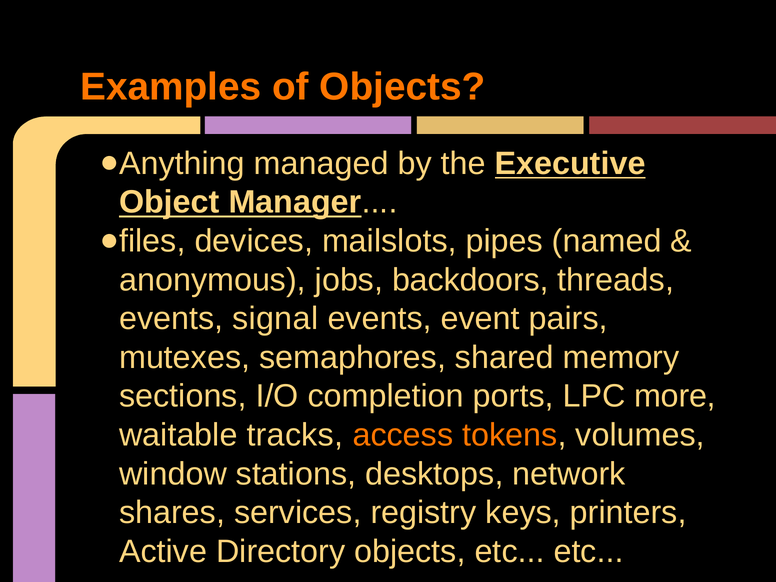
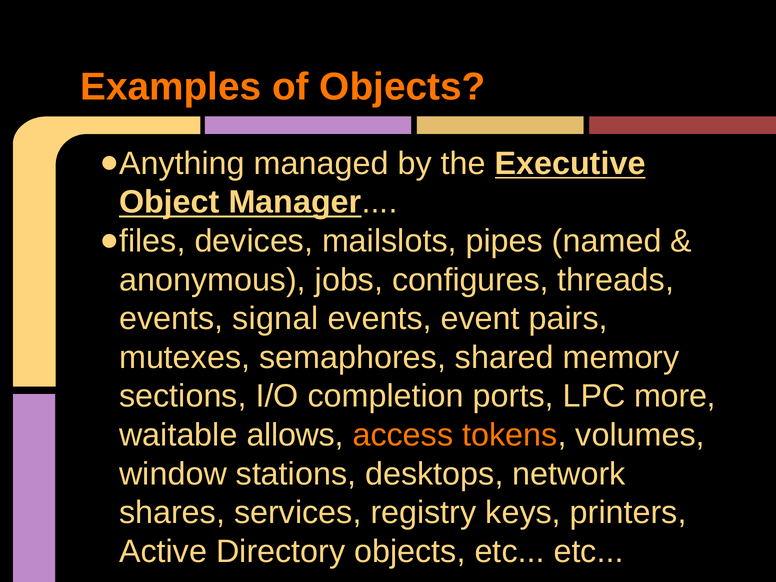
backdoors: backdoors -> configures (470, 280)
tracks: tracks -> allows (295, 435)
